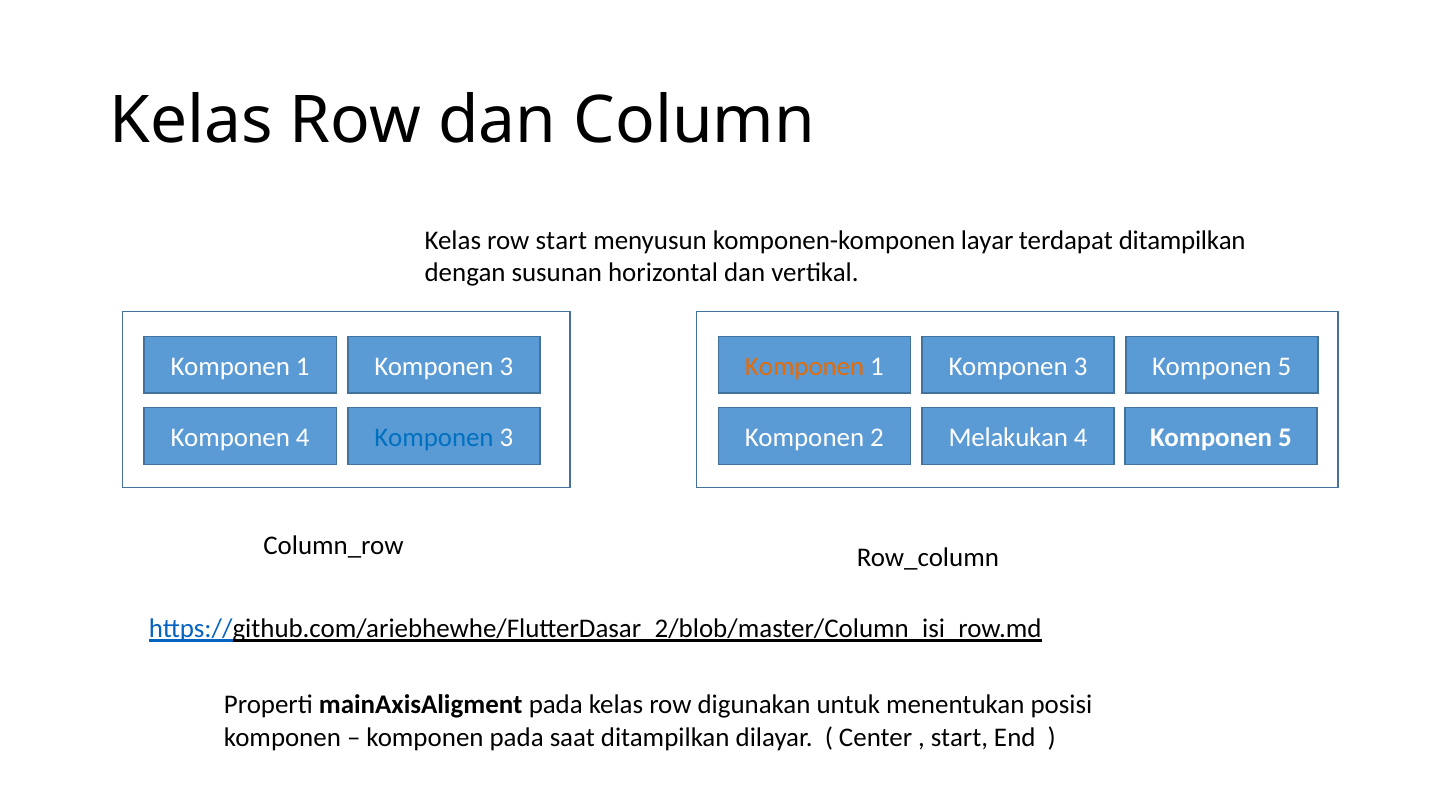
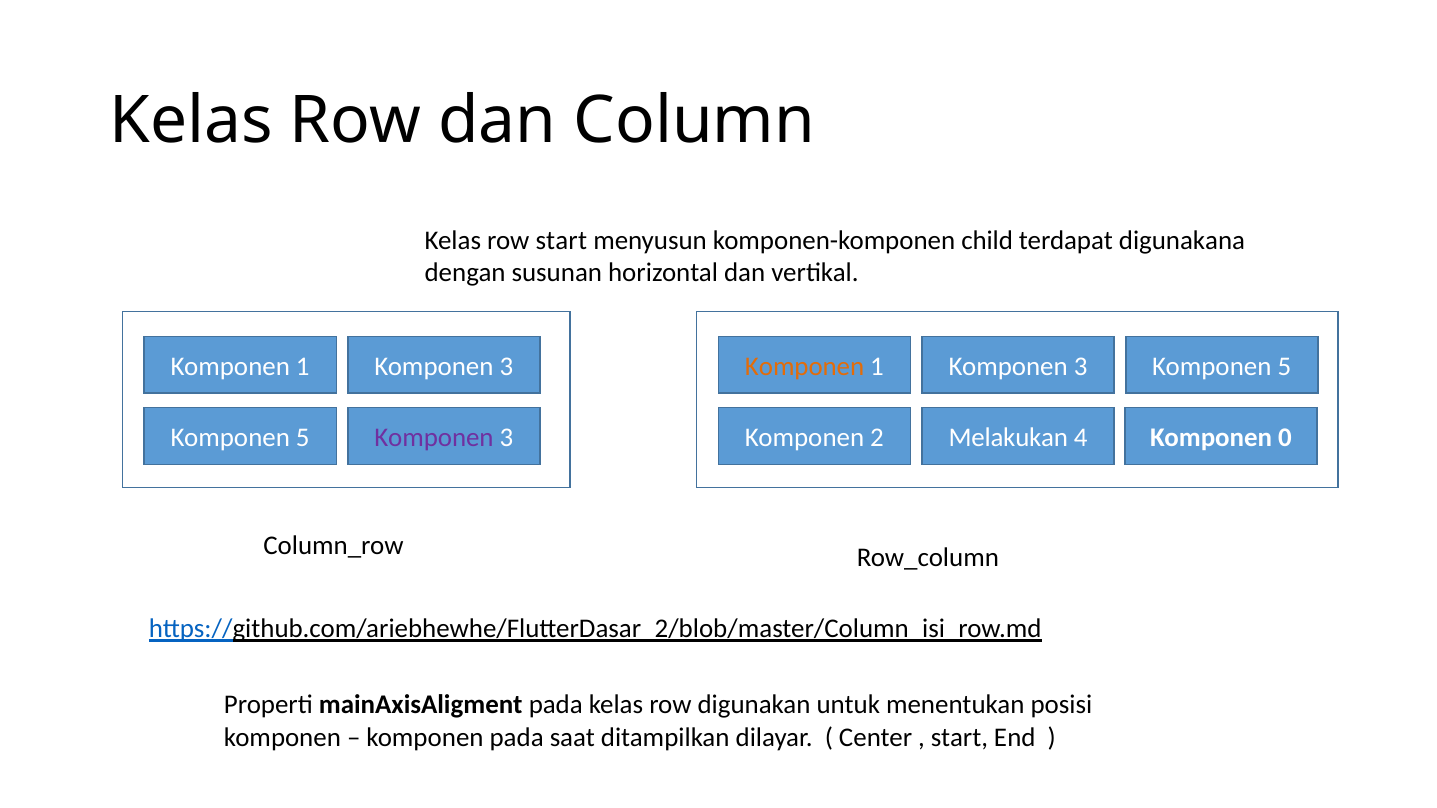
layar: layar -> child (987, 241)
terdapat ditampilkan: ditampilkan -> digunakana (1182, 241)
4: 4 -> 5 (303, 438)
Komponen colour: blue -> purple (434, 438)
5: 5 -> 0 (1285, 438)
